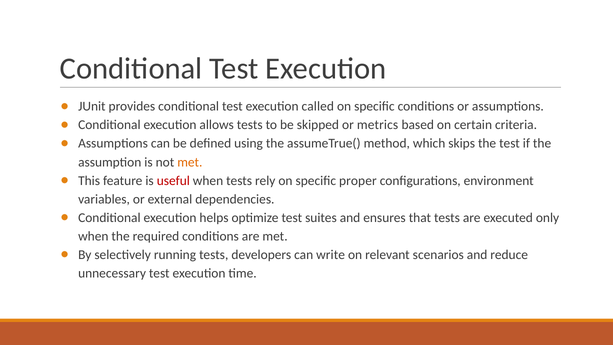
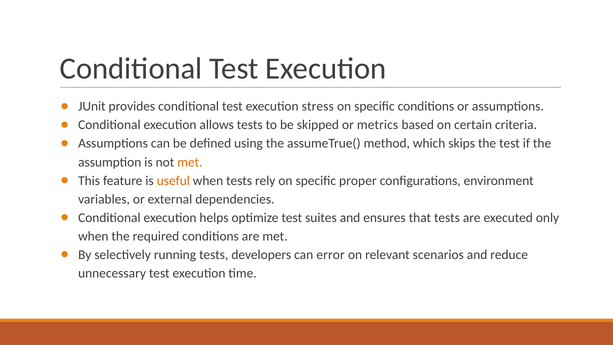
called: called -> stress (318, 106)
useful colour: red -> orange (173, 180)
write: write -> error (331, 254)
